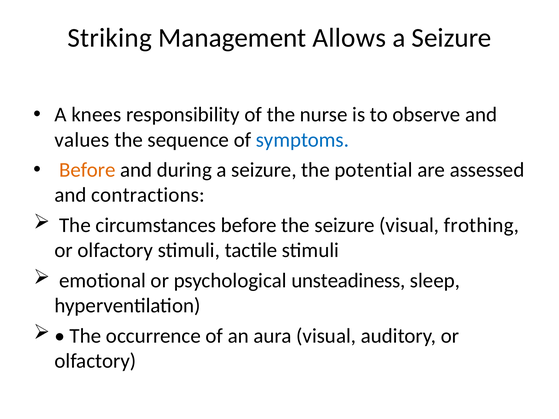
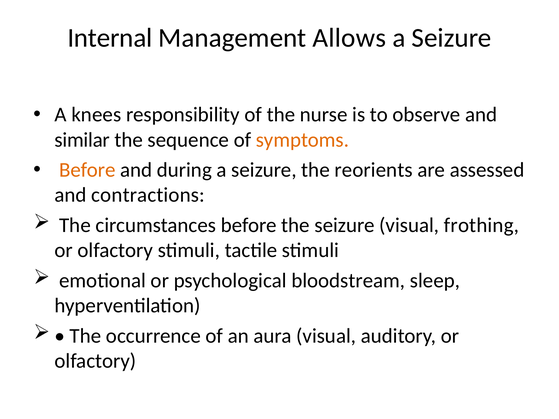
Striking: Striking -> Internal (110, 38)
values: values -> similar (82, 140)
symptoms colour: blue -> orange (302, 140)
potential: potential -> reorients (374, 170)
unsteadiness: unsteadiness -> bloodstream (348, 281)
